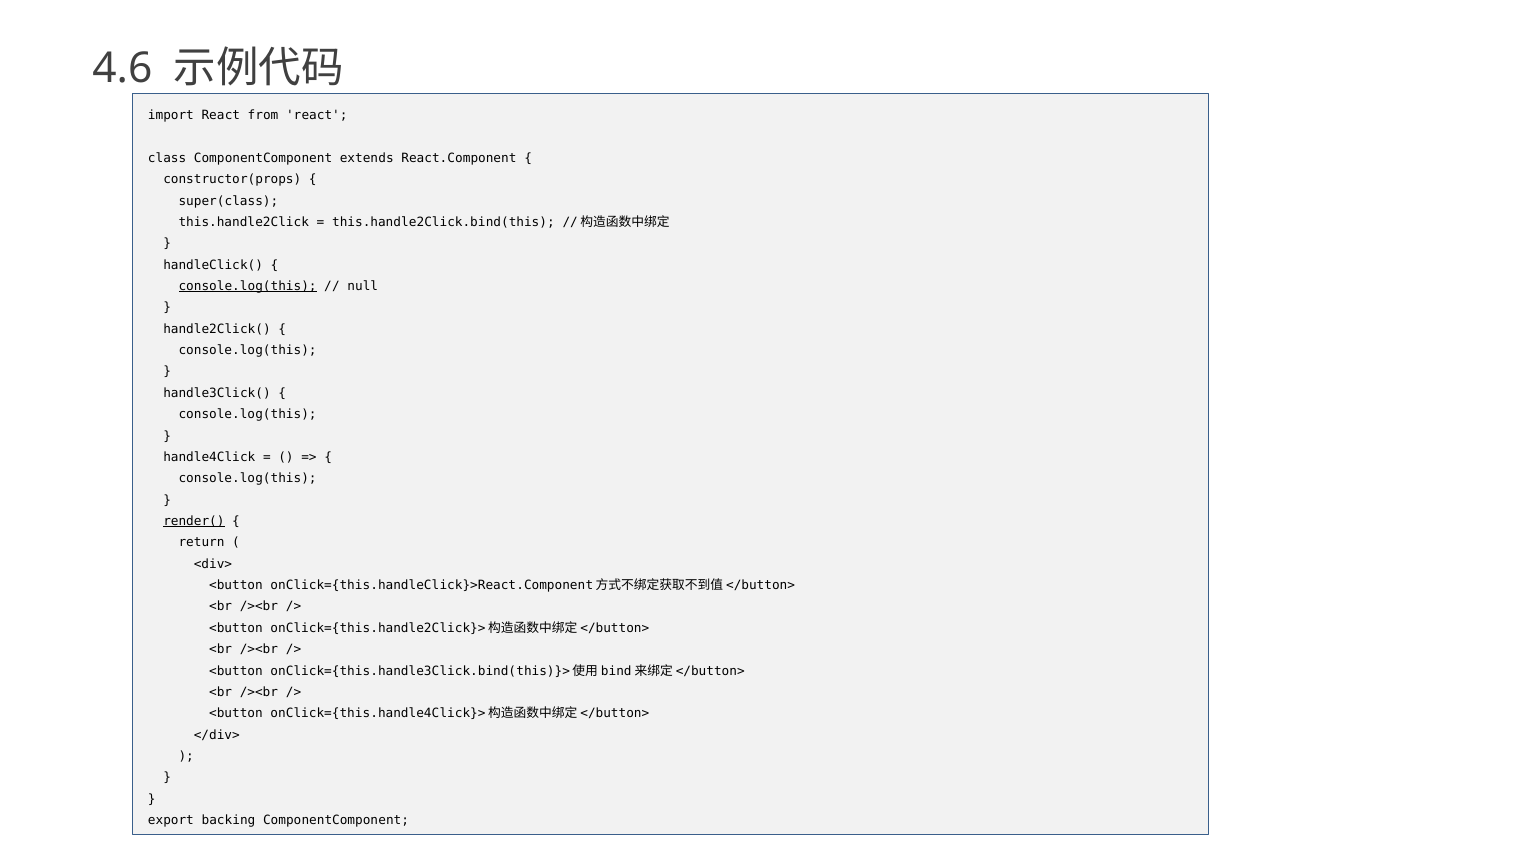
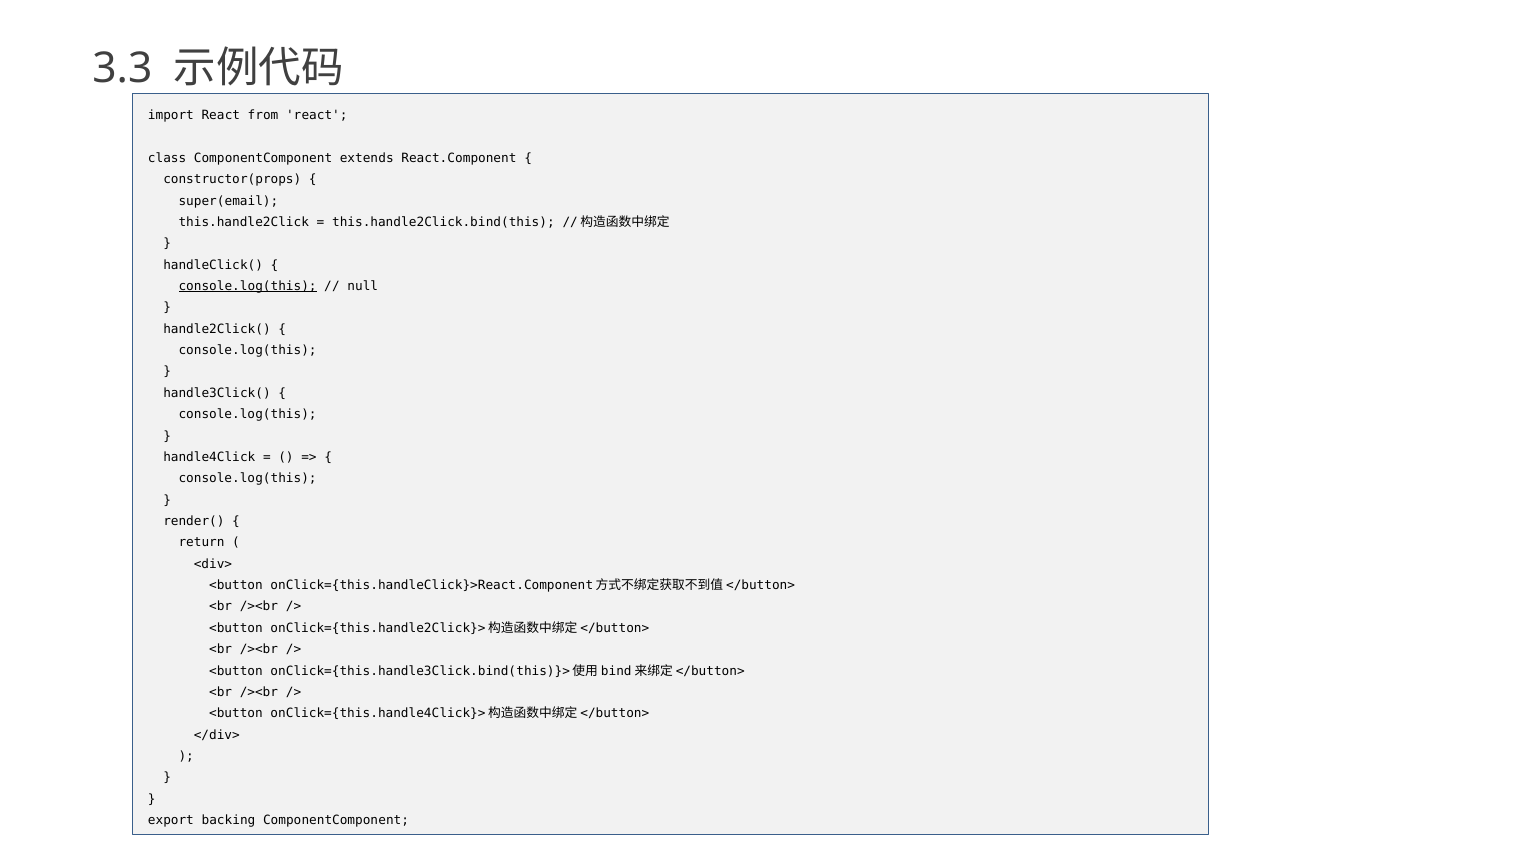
4.6: 4.6 -> 3.3 (122, 69)
super(class: super(class -> super(email (228, 201)
render( underline: present -> none (194, 521)
